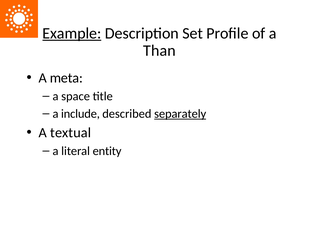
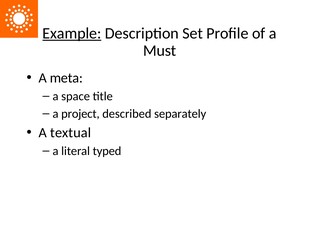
Than: Than -> Must (160, 50)
include: include -> project (80, 113)
separately underline: present -> none (180, 113)
entity: entity -> typed (107, 151)
